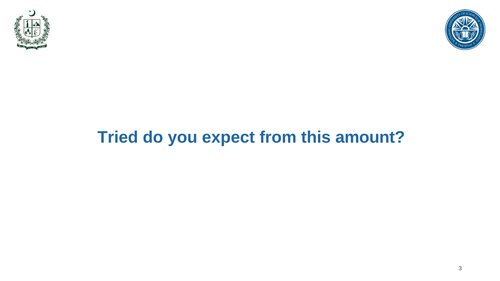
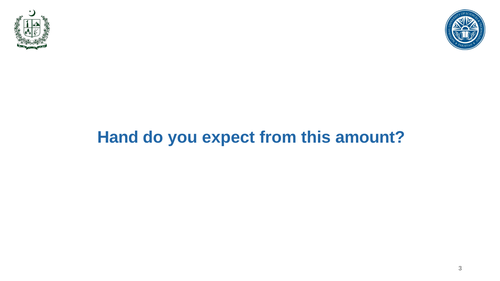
Tried: Tried -> Hand (118, 138)
